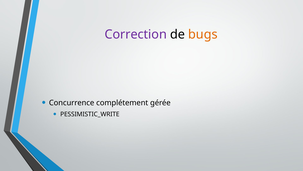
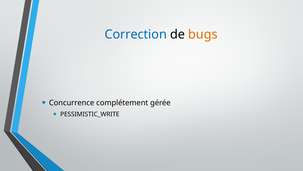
Correction colour: purple -> blue (136, 34)
